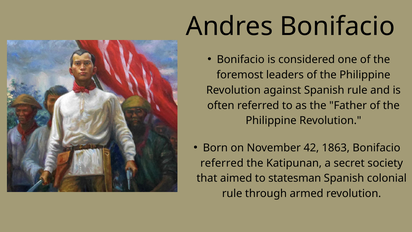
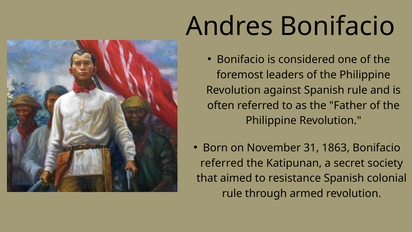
42: 42 -> 31 (311, 148)
statesman: statesman -> resistance (295, 178)
